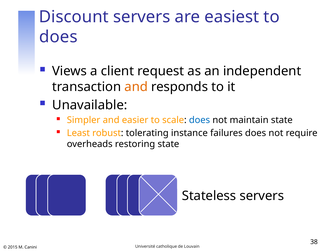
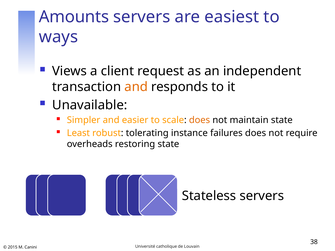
Discount: Discount -> Amounts (74, 17)
does: does -> ways (58, 37)
does colour: blue -> orange (200, 120)
